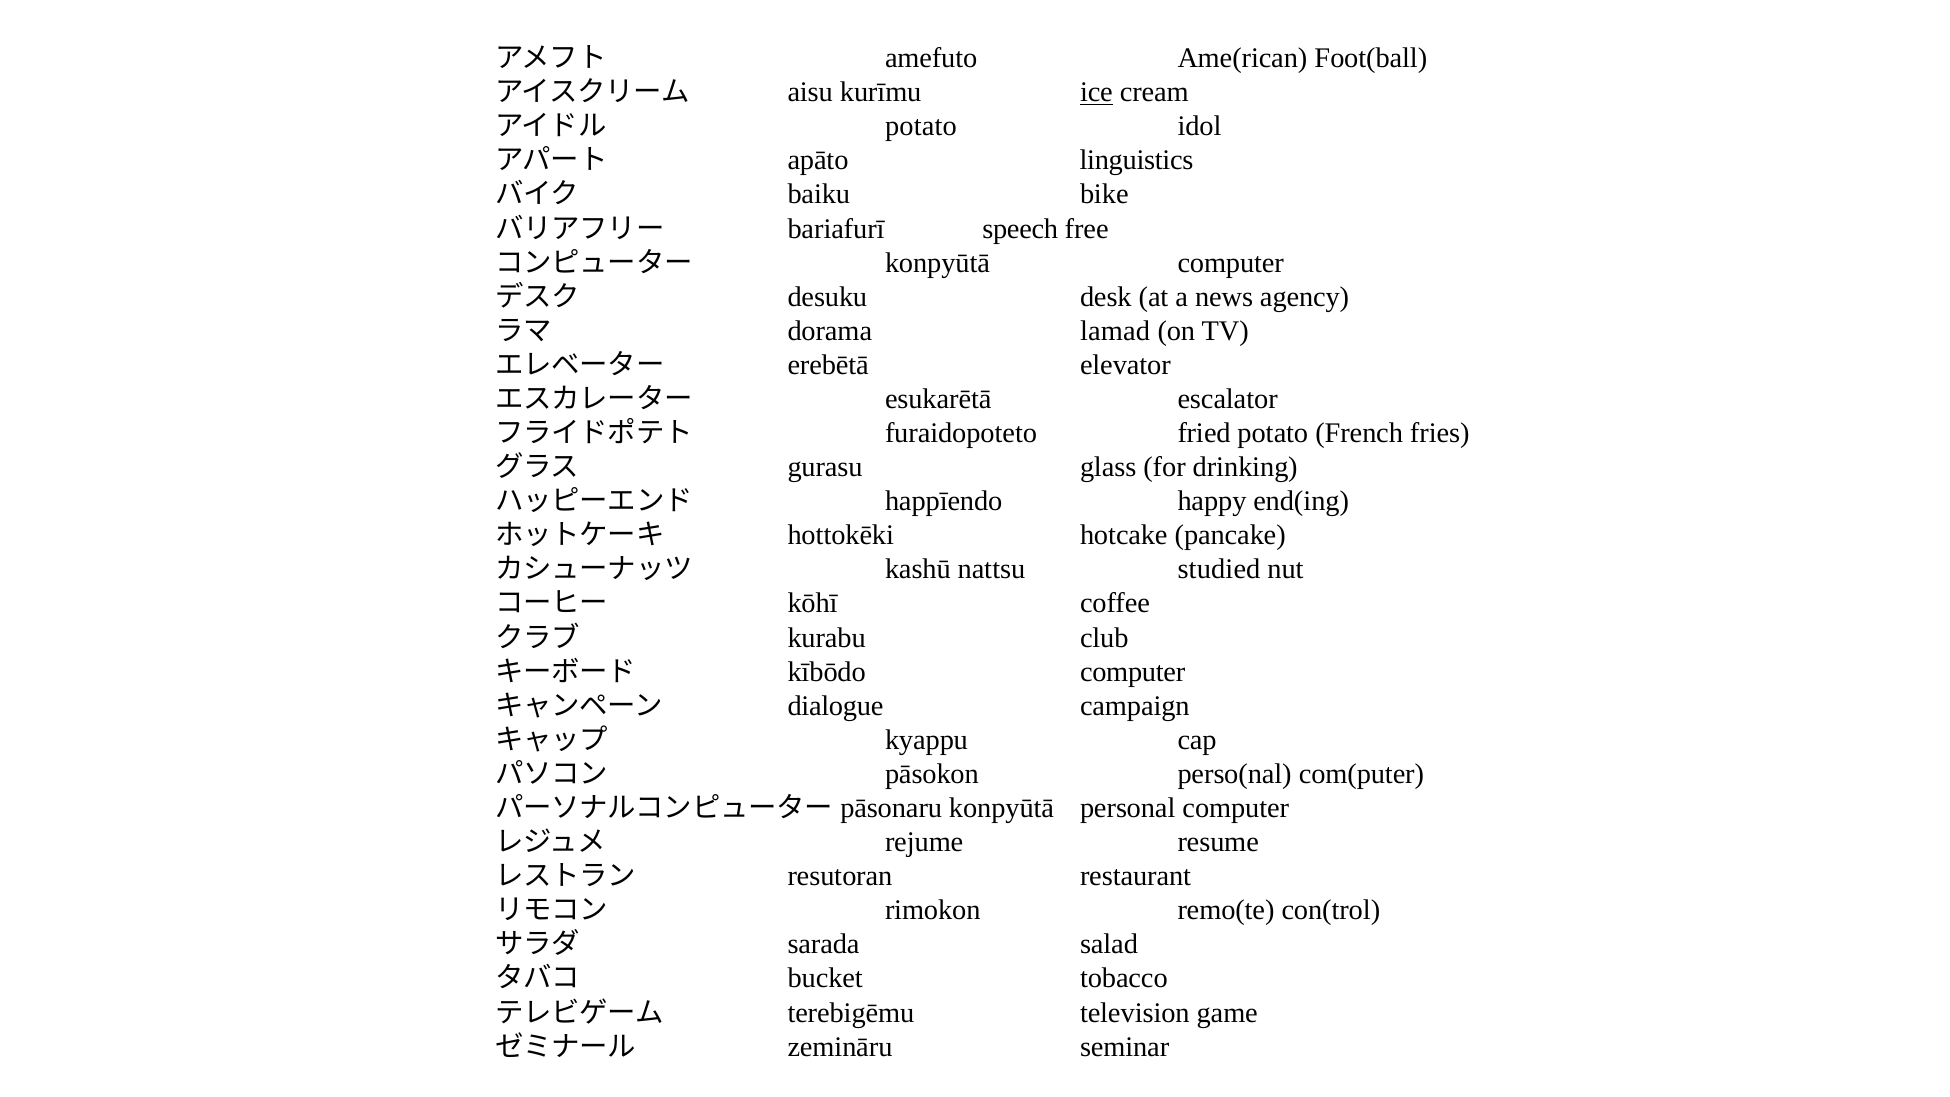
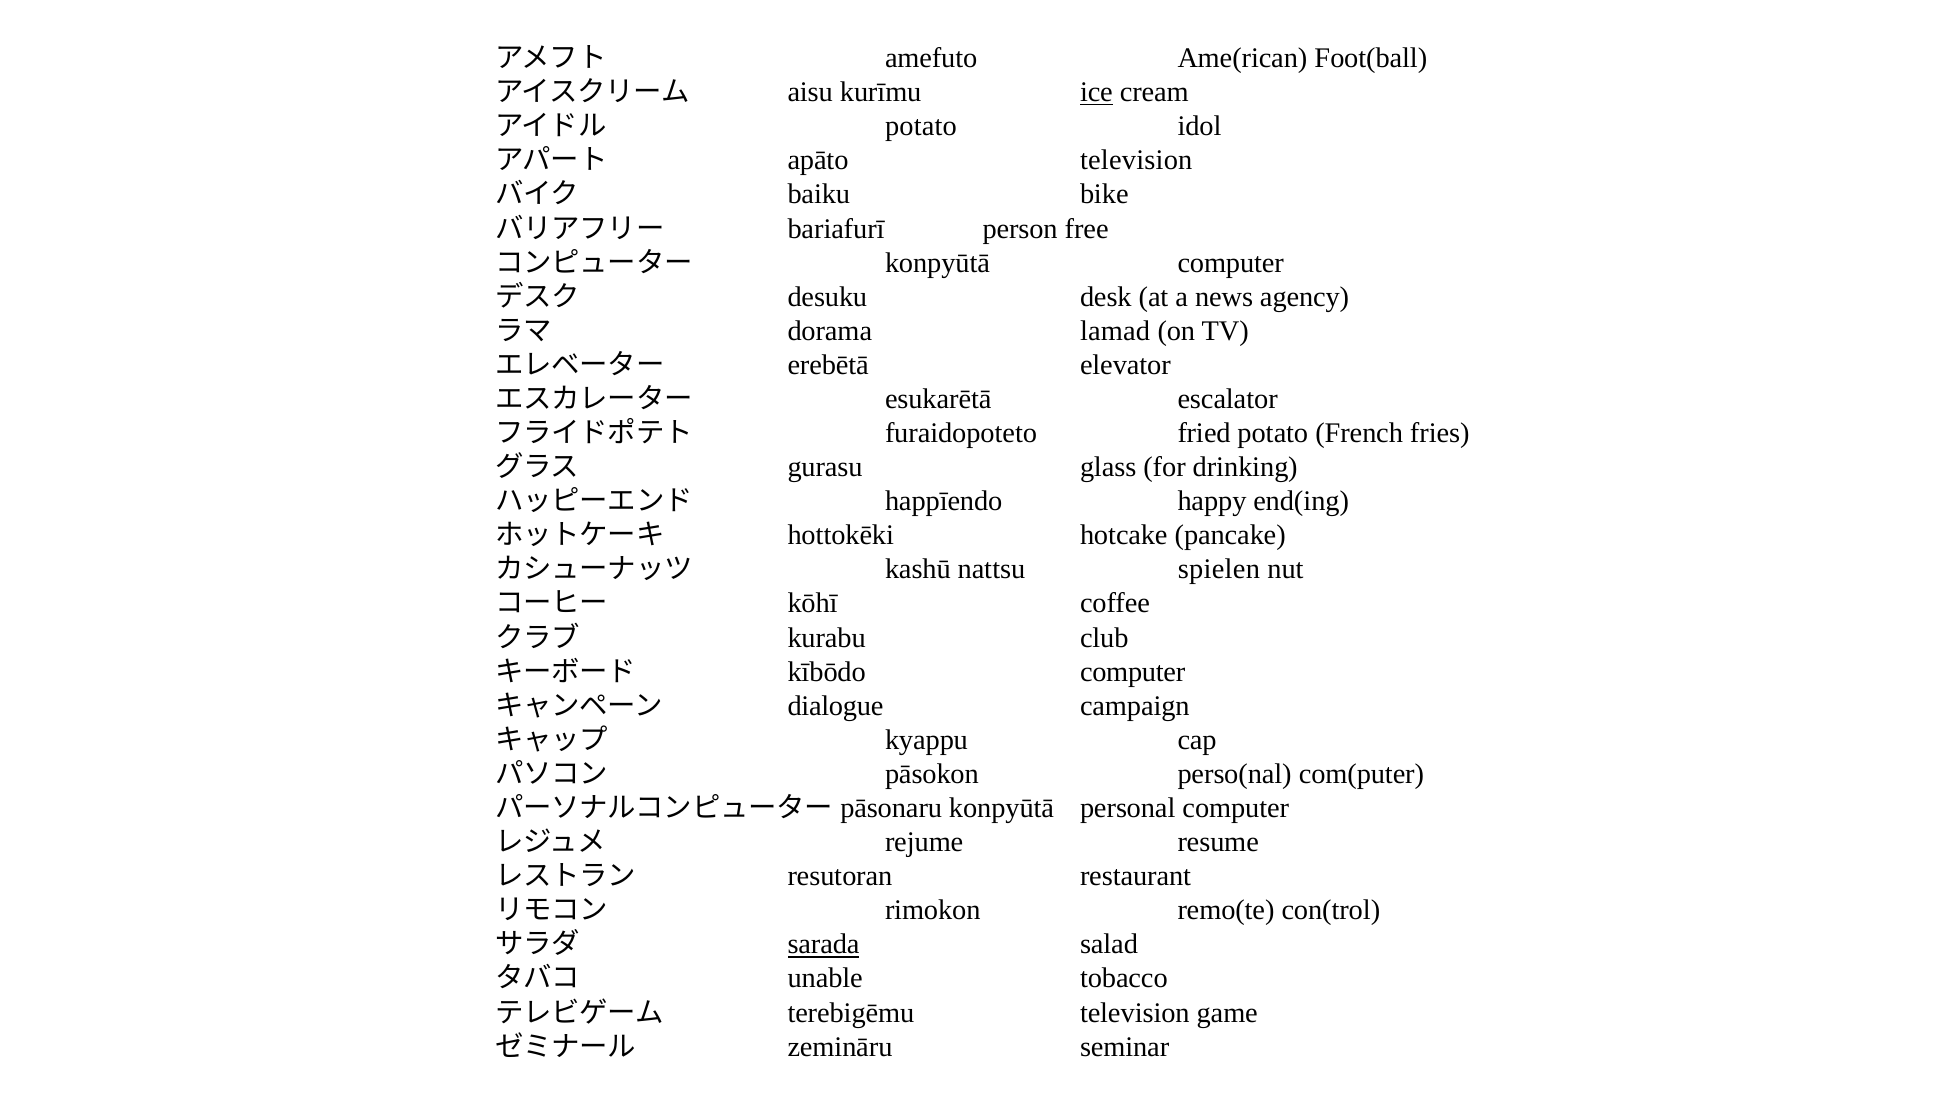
apāto linguistics: linguistics -> television (1136, 160)
speech: speech -> person (1020, 229)
studied: studied -> spielen (1219, 569)
sarada underline: none -> present (824, 944)
bucket: bucket -> unable (825, 979)
